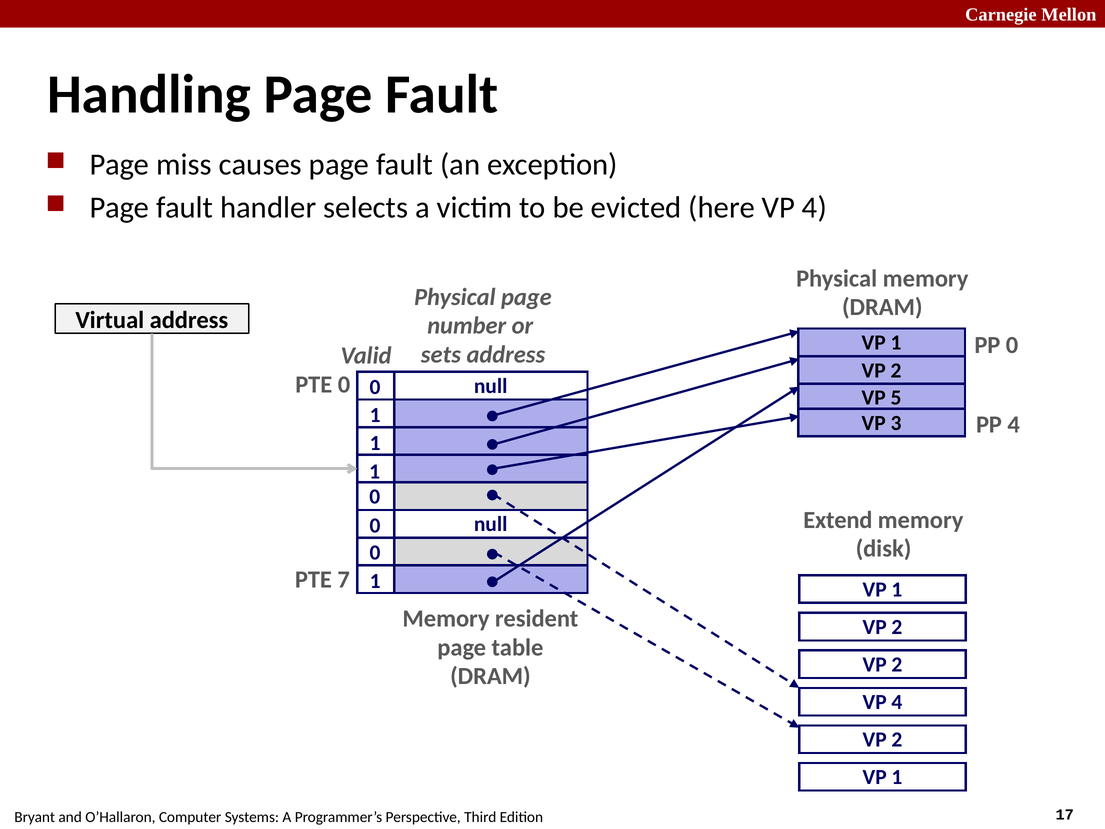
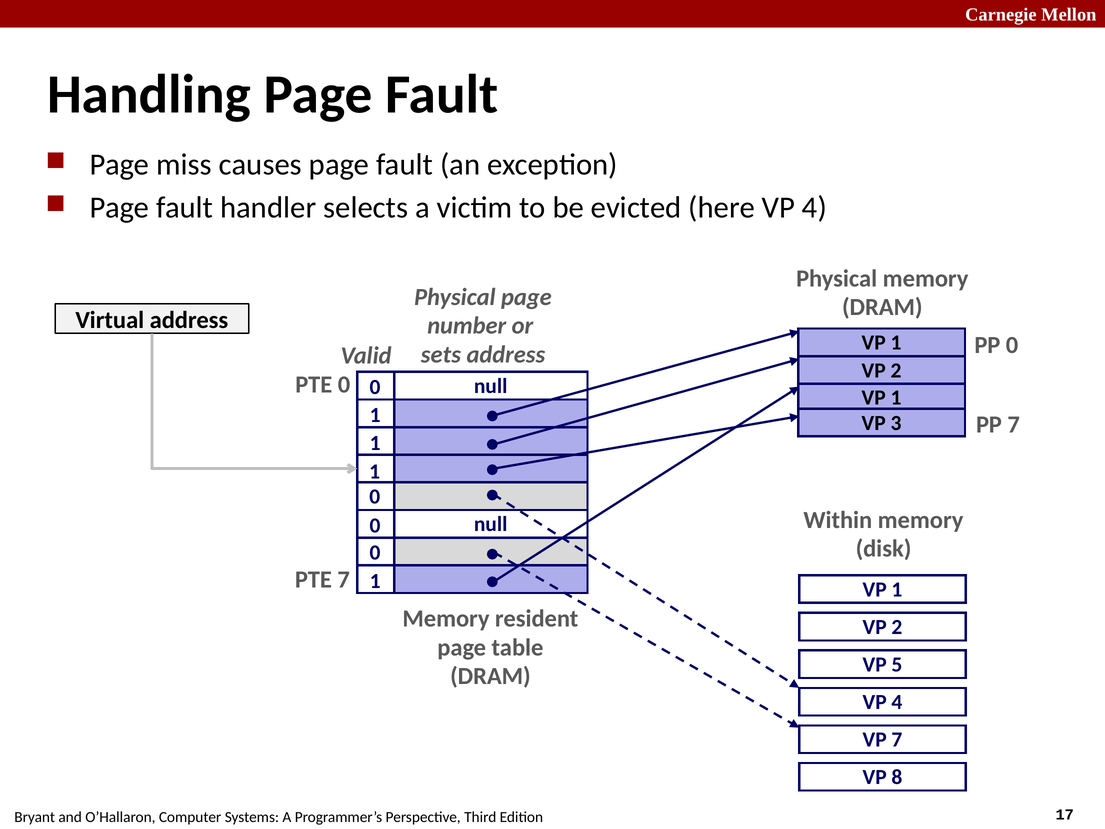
5: 5 -> 1 (896, 398)
PP 4: 4 -> 7 (1014, 425)
Extend: Extend -> Within (838, 520)
2: 2 -> 5 (897, 664)
2: 2 -> 7 (897, 740)
1: 1 -> 8 (897, 777)
